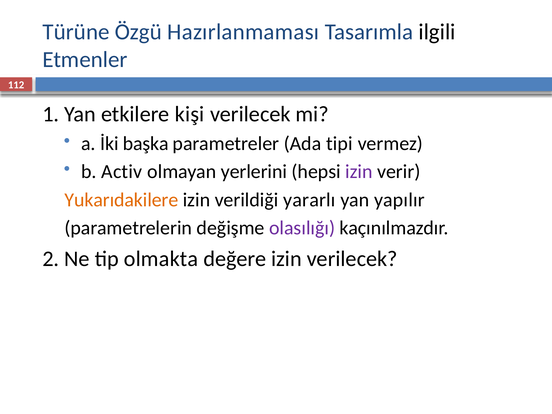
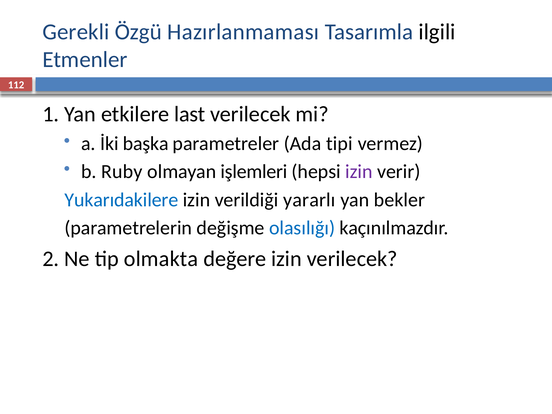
Türüne: Türüne -> Gerekli (76, 32)
kişi: kişi -> last (190, 114)
Activ: Activ -> Ruby (122, 172)
yerlerini: yerlerini -> işlemleri (254, 172)
Yukarıdakilere colour: orange -> blue (121, 200)
yapılır: yapılır -> bekler (400, 200)
olasılığı colour: purple -> blue (302, 228)
